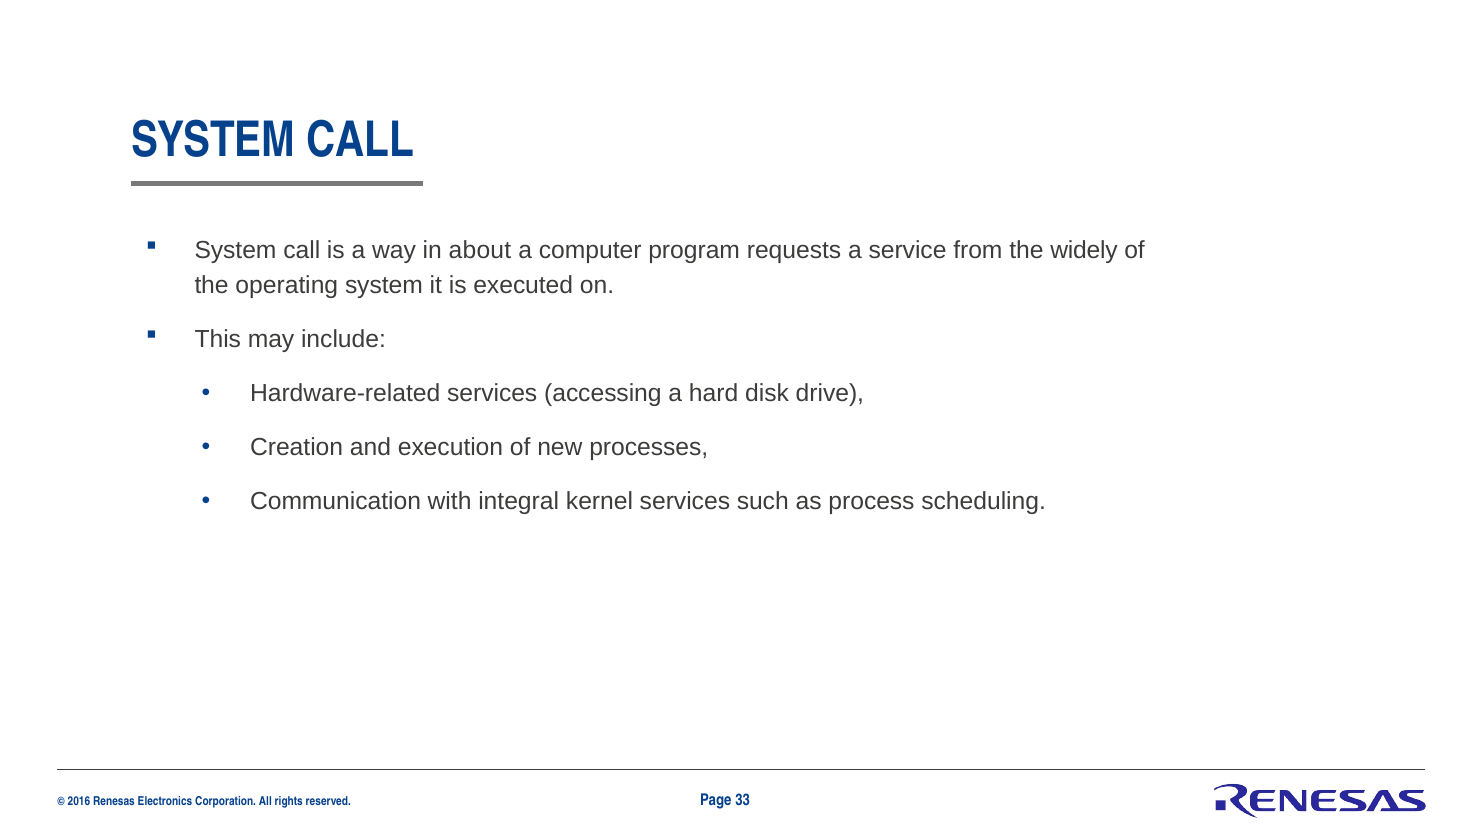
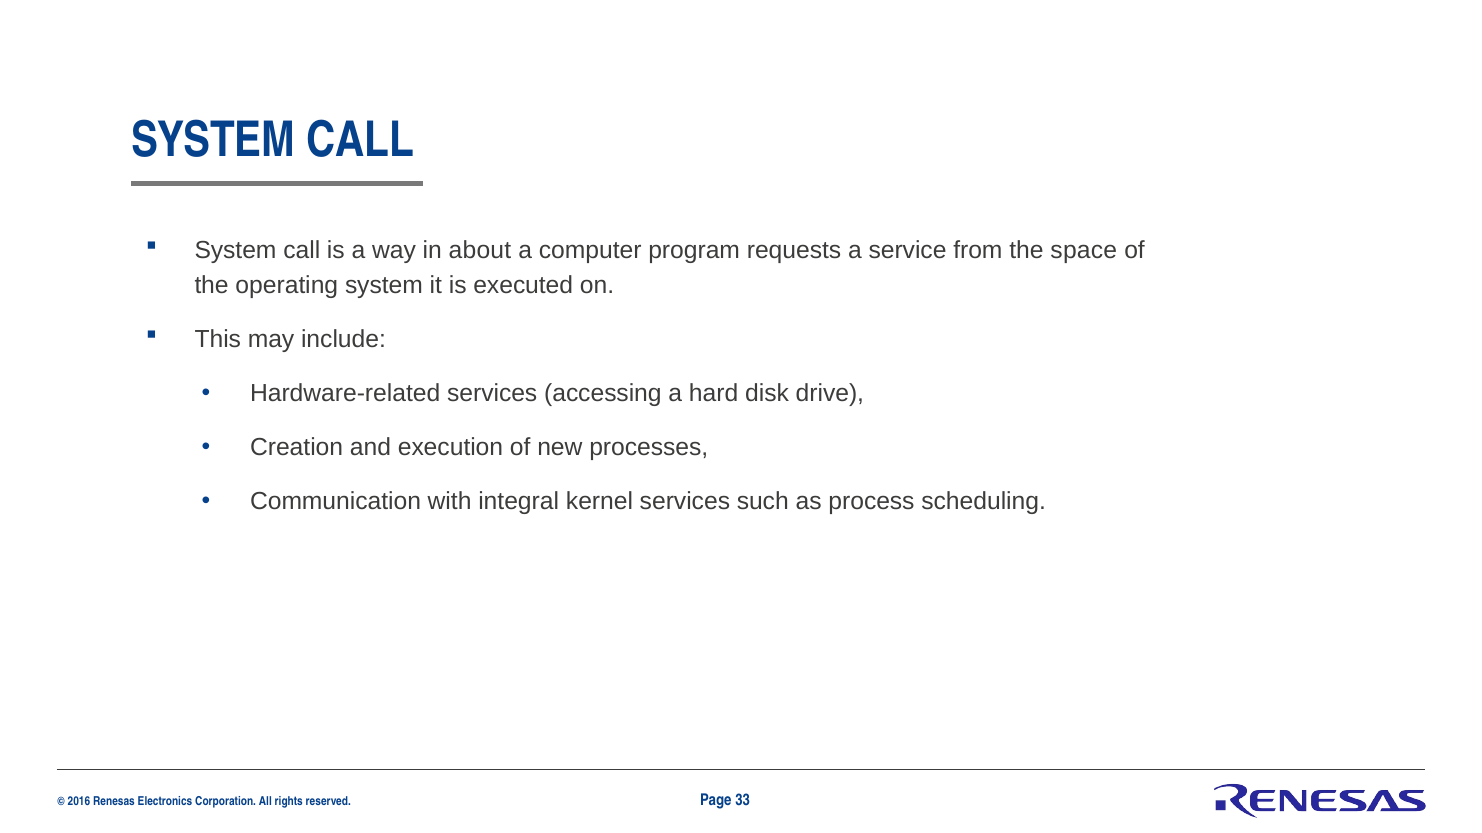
widely: widely -> space (1084, 250)
